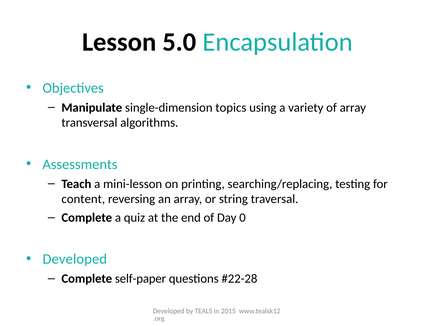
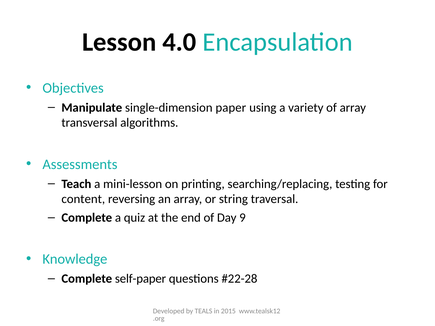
5.0: 5.0 -> 4.0 (179, 42)
topics: topics -> paper (231, 108)
0: 0 -> 9 (243, 218)
Developed: Developed -> Knowledge (75, 259)
